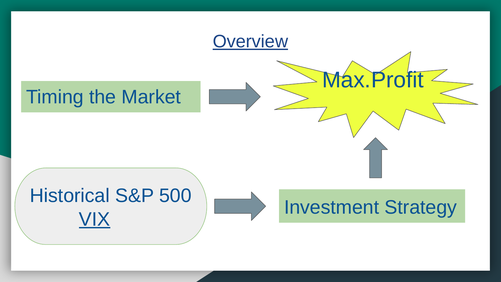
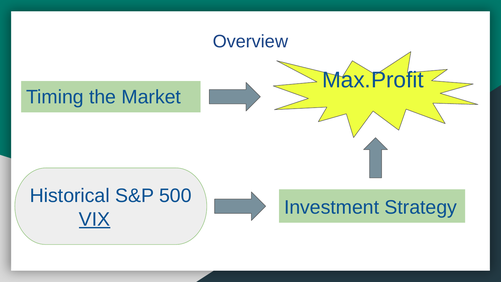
Overview underline: present -> none (250, 42)
